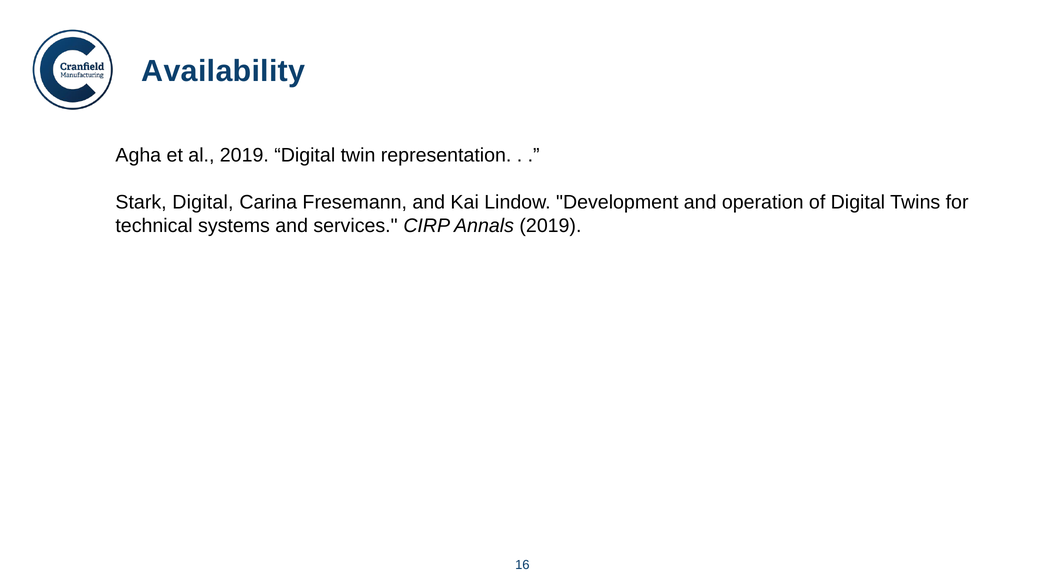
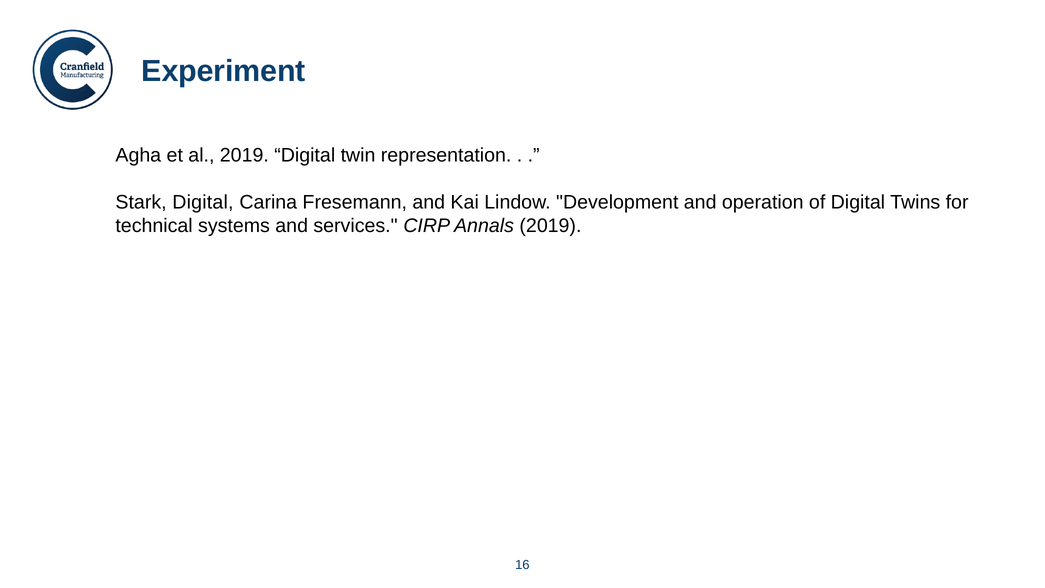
Availability: Availability -> Experiment (224, 71)
